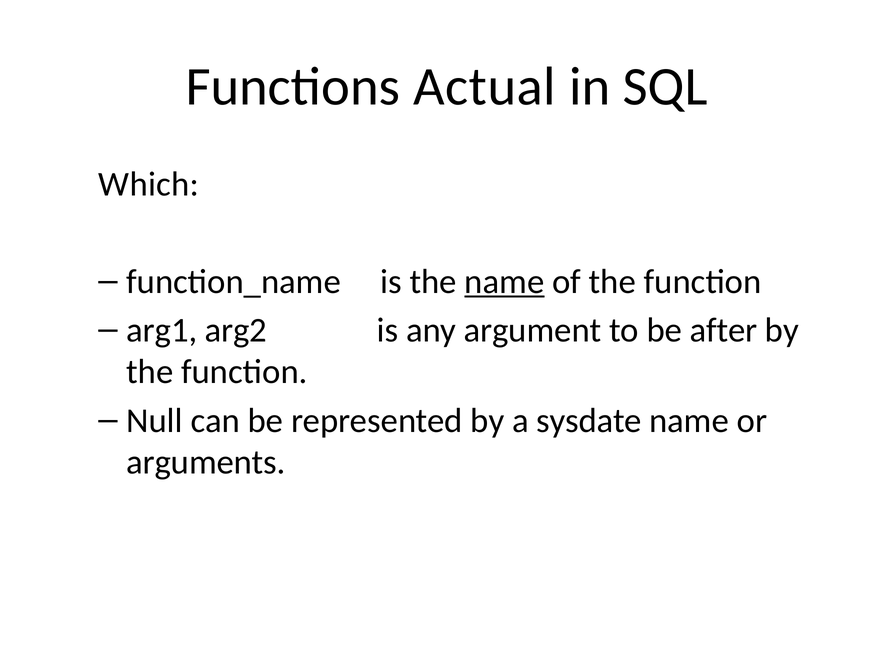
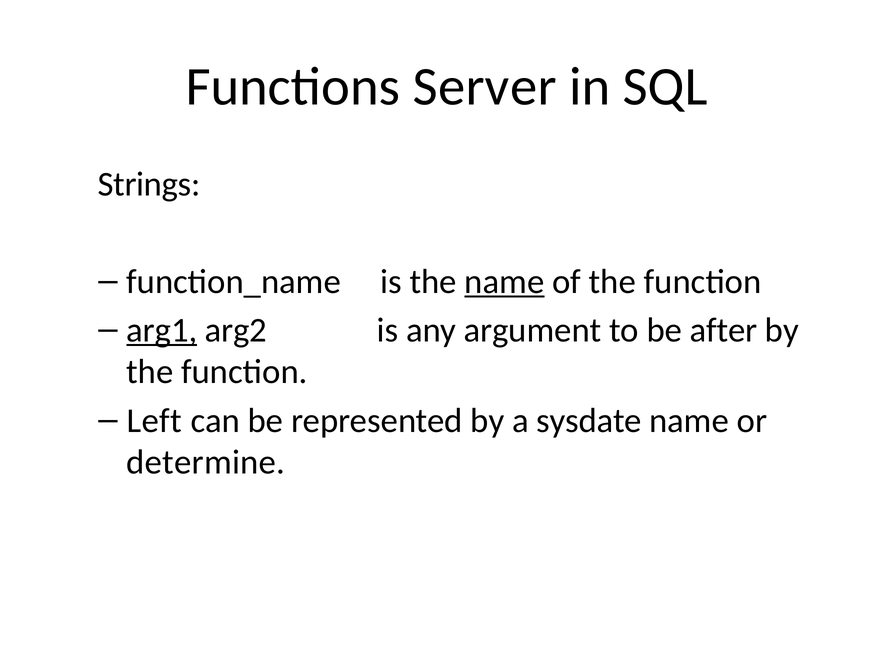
Actual: Actual -> Server (485, 87)
Which: Which -> Strings (149, 184)
arg1 underline: none -> present (162, 330)
Null: Null -> Left (154, 420)
arguments: arguments -> determine (206, 462)
